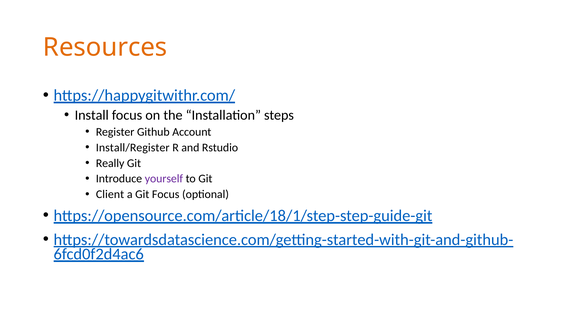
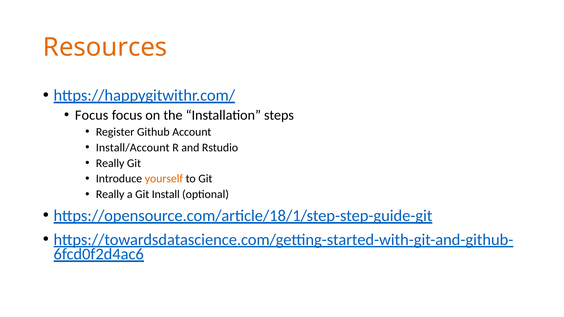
Install: Install -> Focus (92, 115)
Install/Register: Install/Register -> Install/Account (133, 148)
yourself colour: purple -> orange (164, 179)
Client: Client -> Really (110, 194)
Git Focus: Focus -> Install (166, 194)
